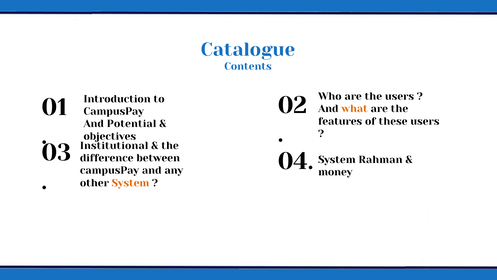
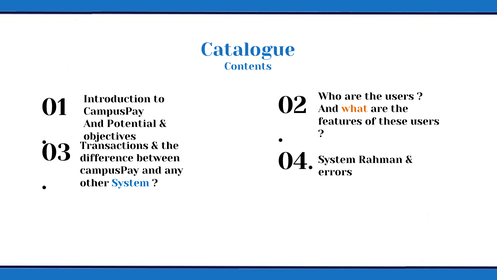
Institutional: Institutional -> Transactions (114, 145)
money: money -> errors (335, 172)
System colour: orange -> blue (130, 183)
